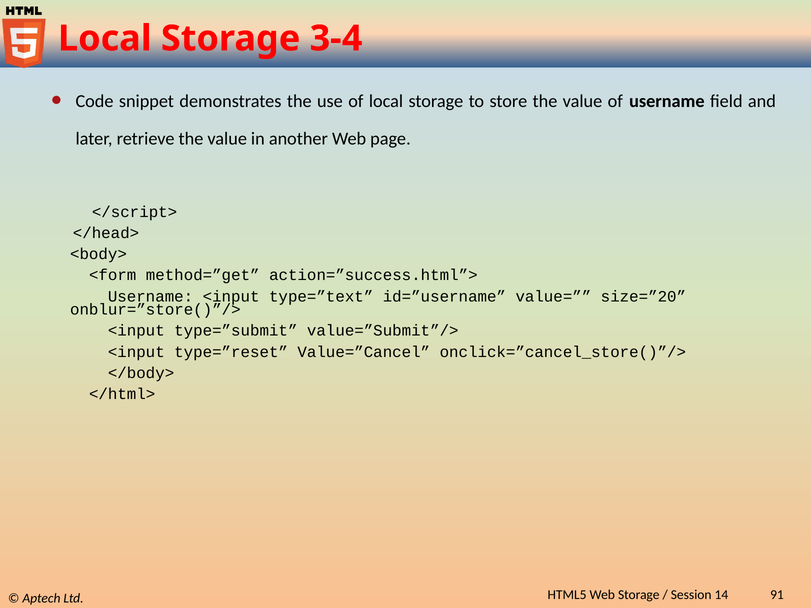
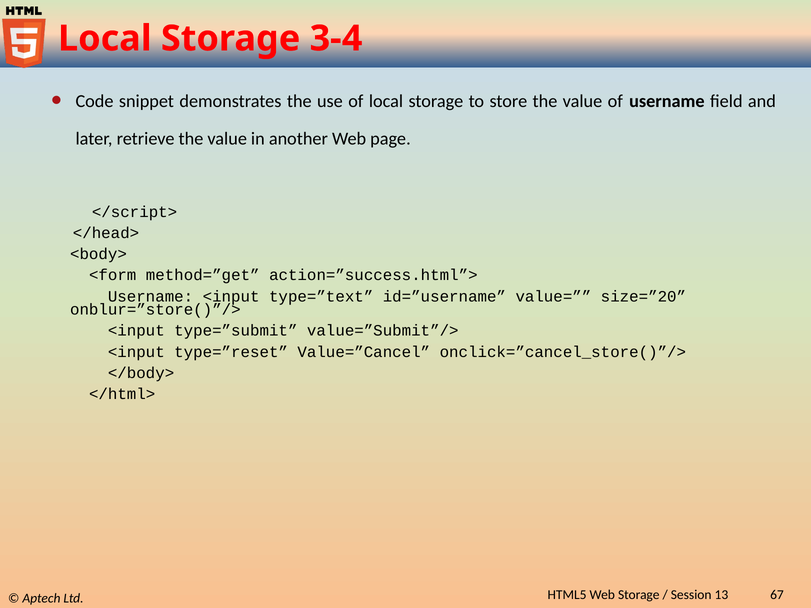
14: 14 -> 13 (721, 595)
91: 91 -> 67 (777, 595)
